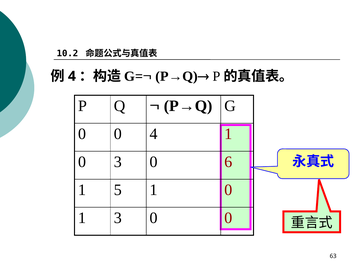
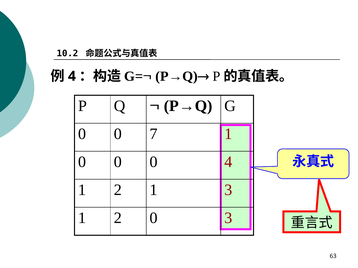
0 4: 4 -> 7 (154, 134)
3: 3 -> 0 (118, 162)
0 6: 6 -> 4 (228, 162)
5: 5 -> 2 (118, 190)
0: 0 -> 3 (228, 190)
3: 3 -> 2 (118, 218)
0: 0 -> 3 (228, 218)
